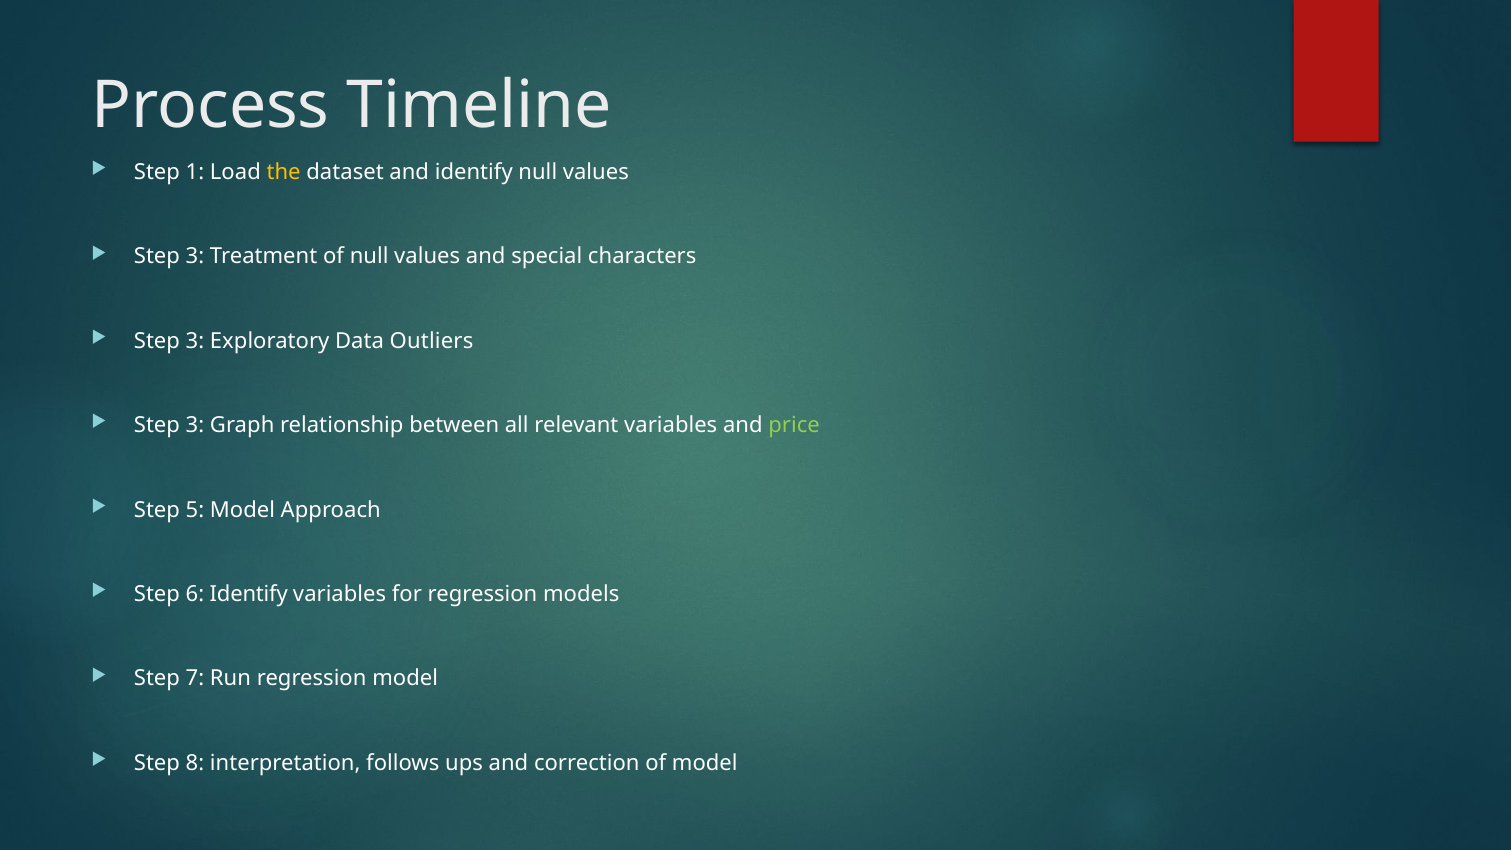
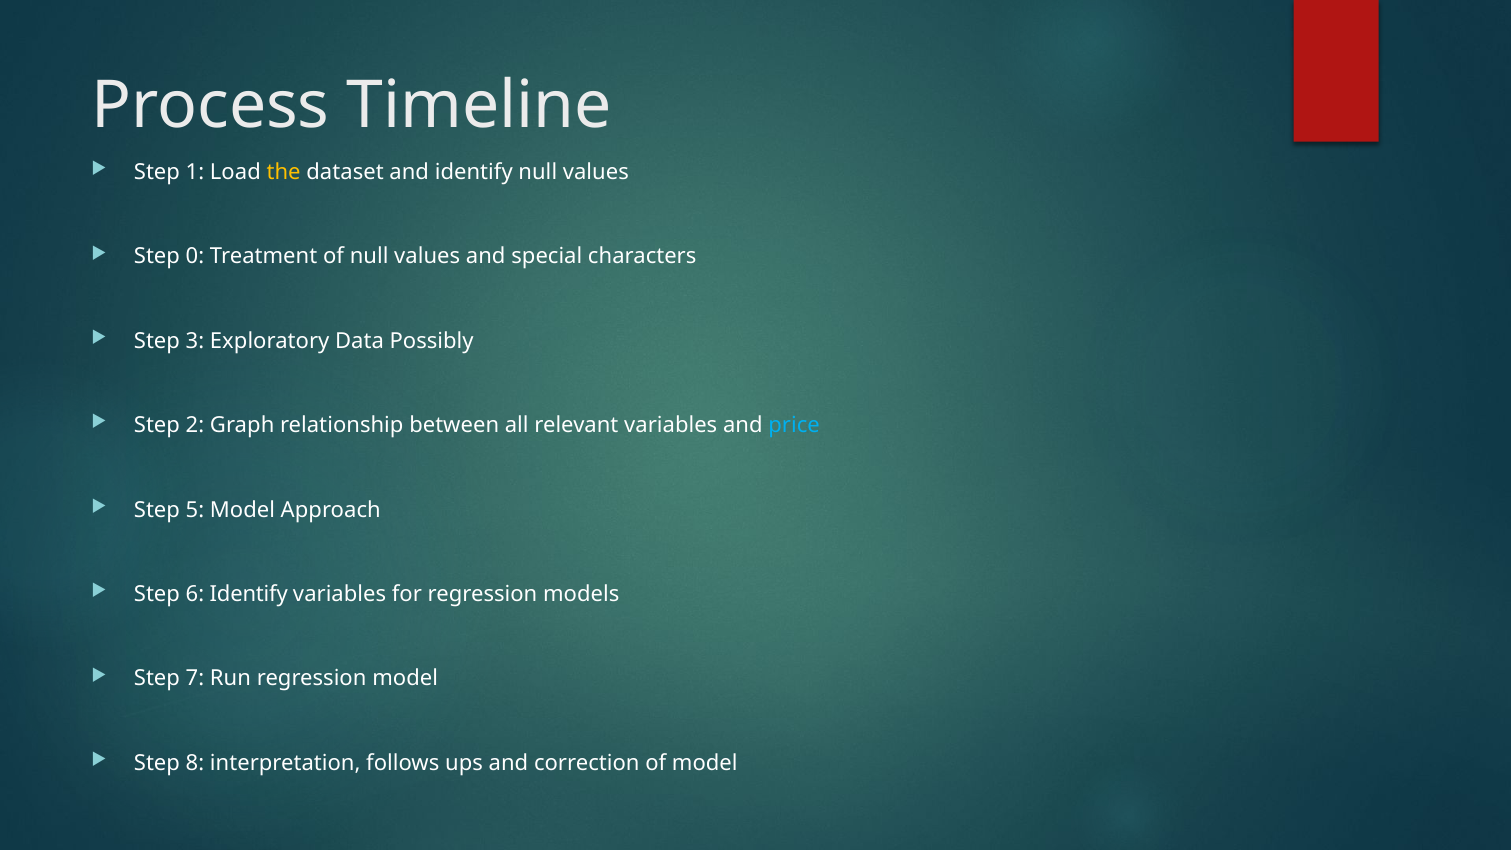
3: 3 -> 0 (195, 256)
Outliers: Outliers -> Possibly (432, 341)
3: 3 -> 2 (195, 425)
price colour: light green -> light blue (794, 425)
